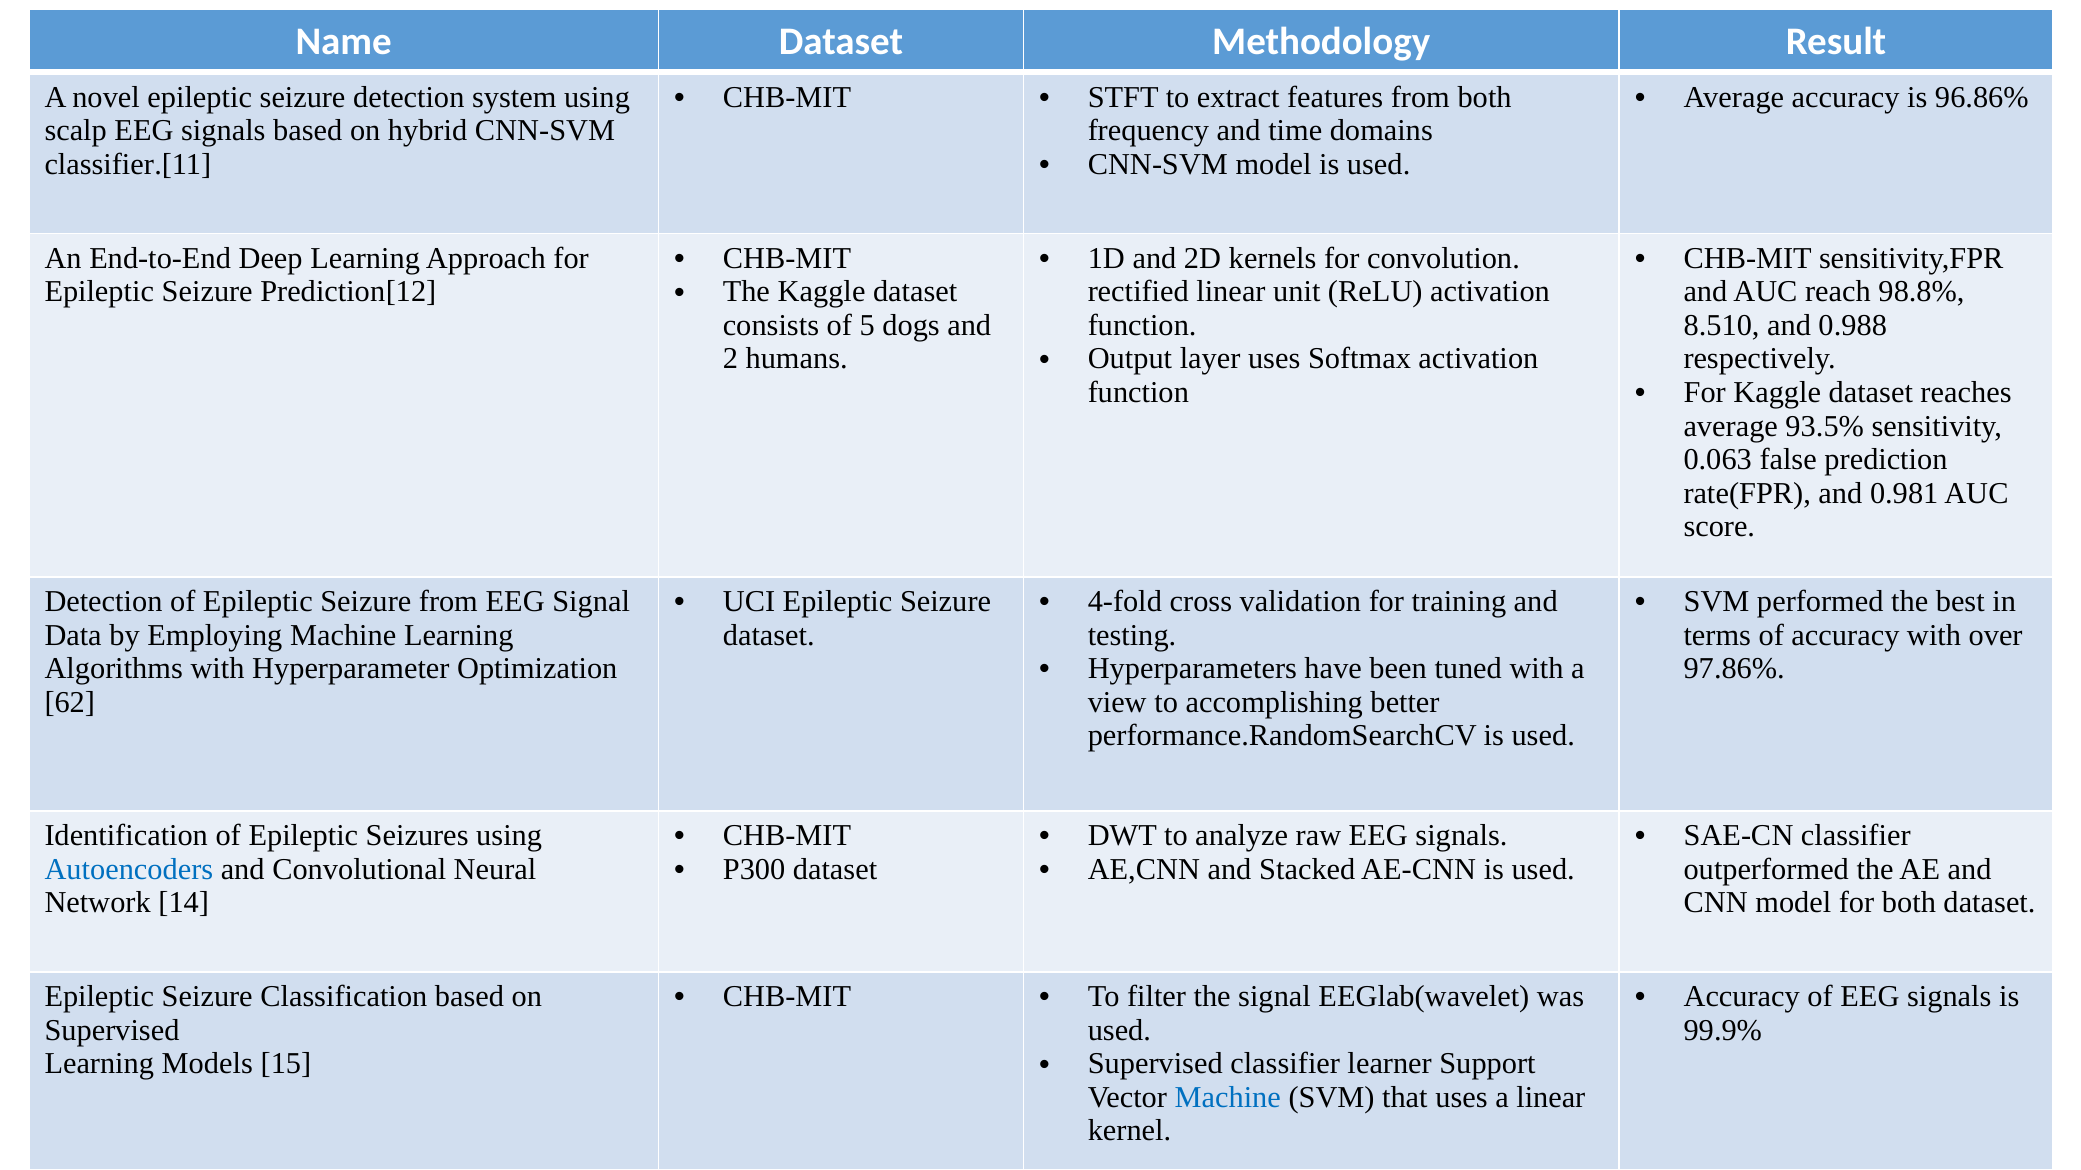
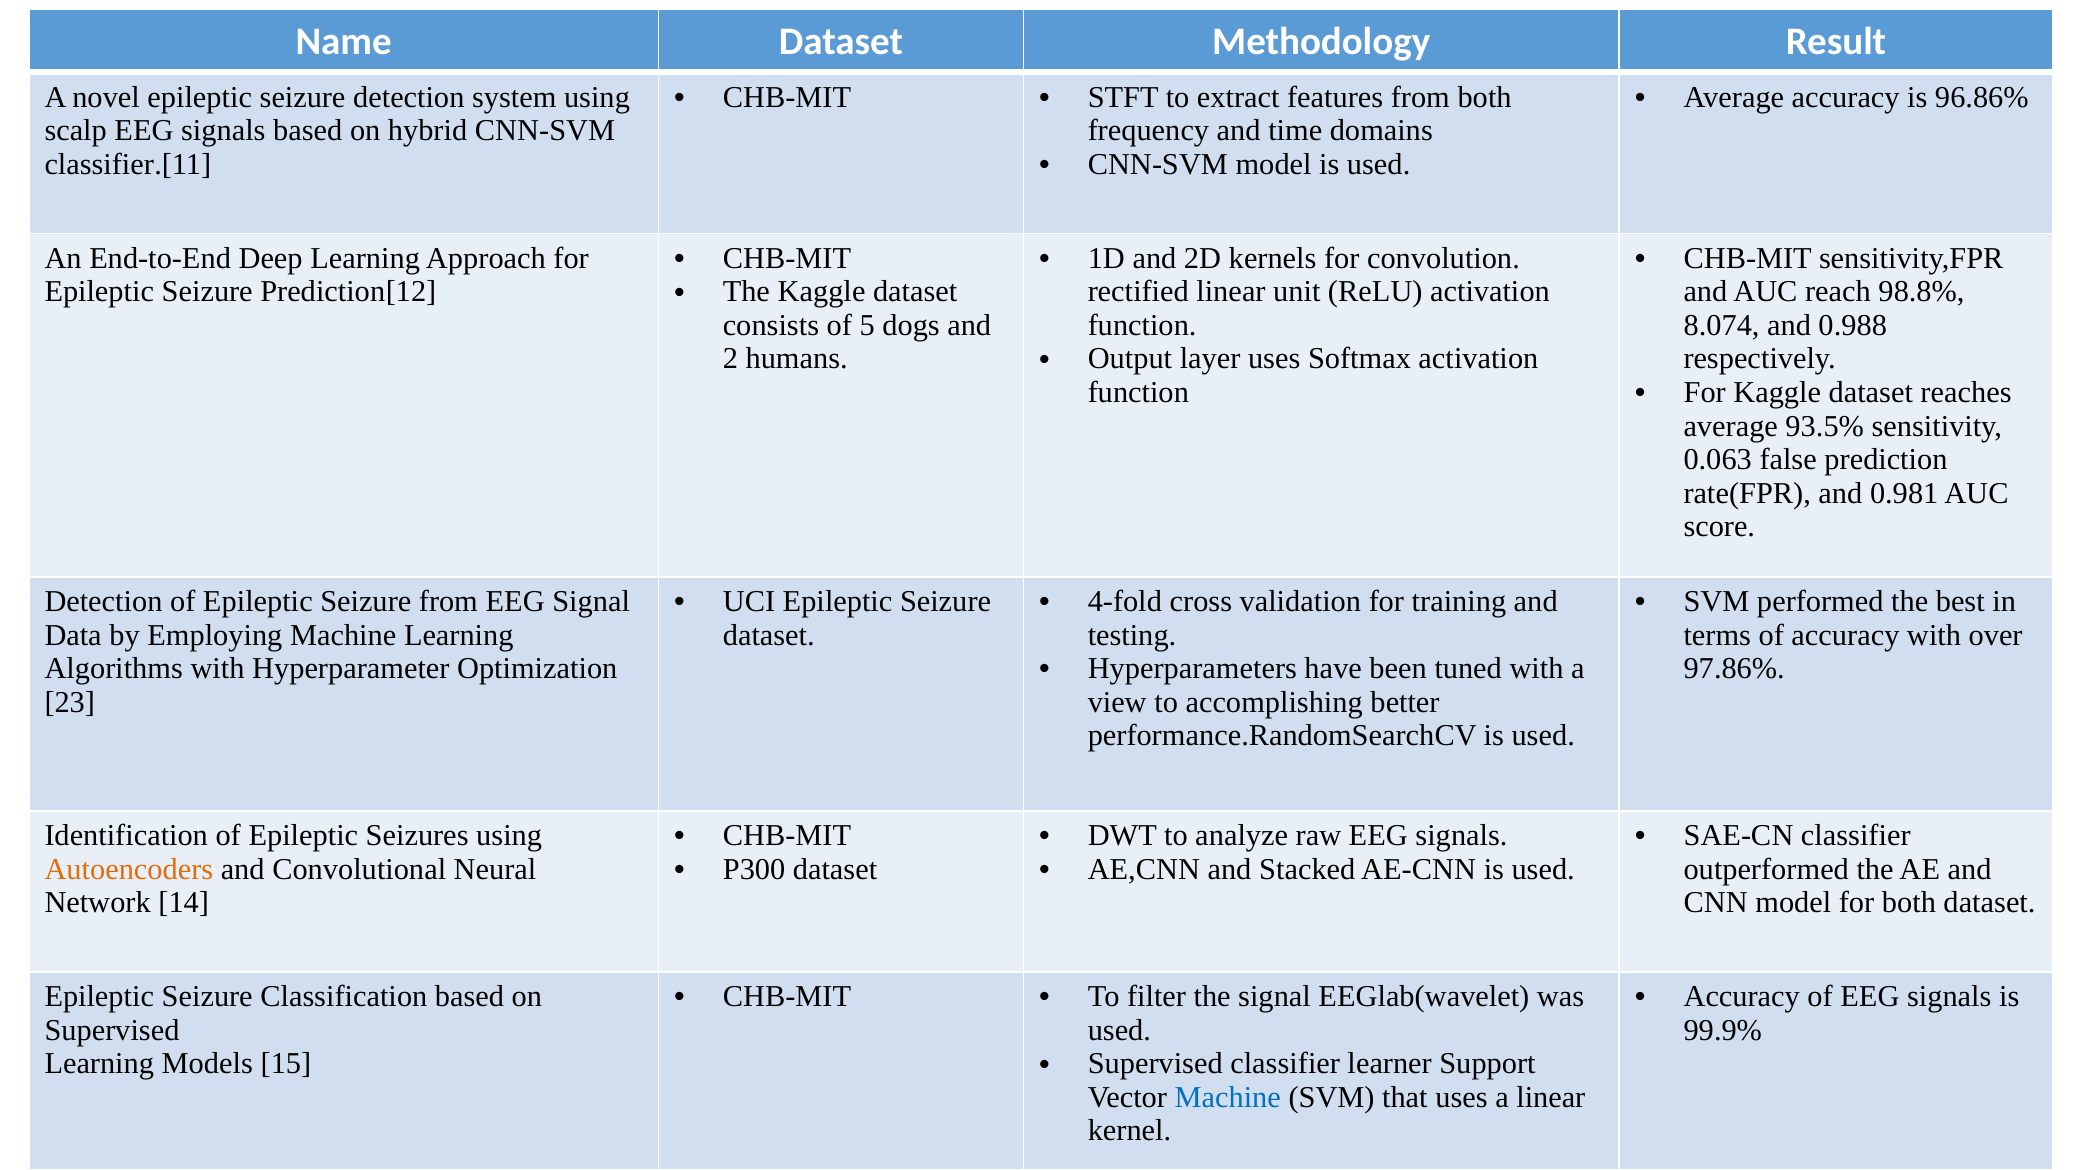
8.510: 8.510 -> 8.074 (1722, 326)
62: 62 -> 23 (70, 702)
Autoencoders colour: blue -> orange (129, 869)
